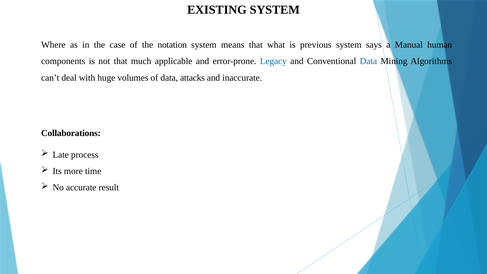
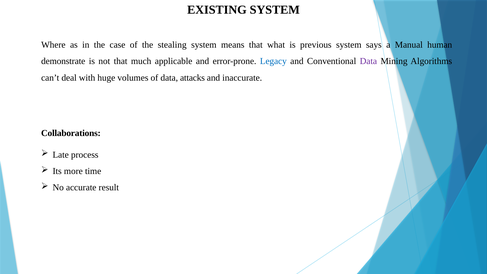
notation: notation -> stealing (172, 45)
components: components -> demonstrate (63, 61)
Data colour: blue -> purple (368, 61)
